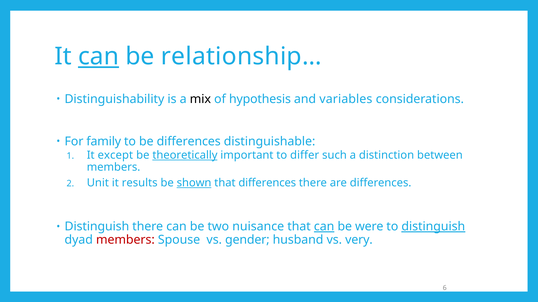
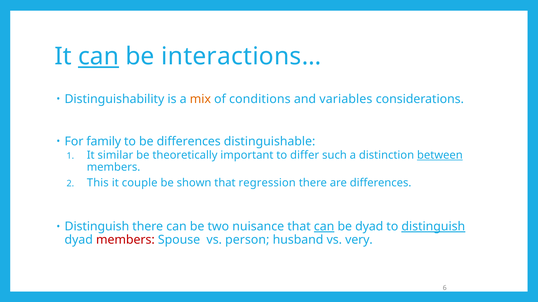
relationship…: relationship… -> interactions… (241, 57)
mix colour: black -> orange (200, 99)
hypothesis: hypothesis -> conditions (260, 99)
except: except -> similar (115, 156)
theoretically underline: present -> none (185, 156)
between underline: none -> present (440, 156)
Unit: Unit -> This (98, 183)
results: results -> couple (140, 183)
shown underline: present -> none (194, 183)
that differences: differences -> regression (267, 183)
be were: were -> dyad (369, 227)
gender: gender -> person (247, 240)
